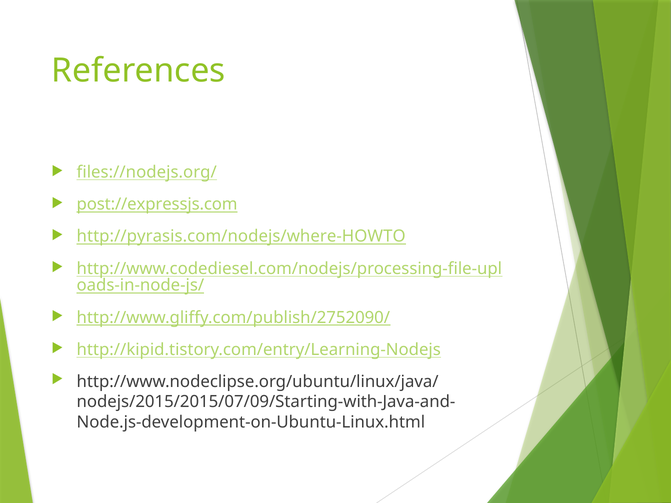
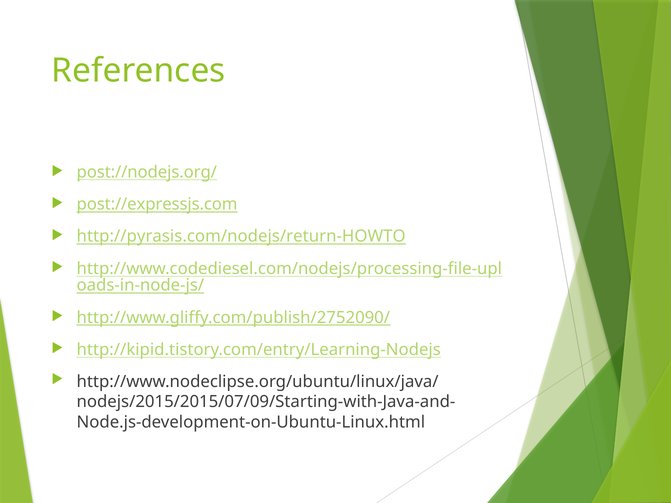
files://nodejs.org/: files://nodejs.org/ -> post://nodejs.org/ (147, 172)
http://pyrasis.com/nodejs/where-HOWTO: http://pyrasis.com/nodejs/where-HOWTO -> http://pyrasis.com/nodejs/return-HOWTO (241, 237)
